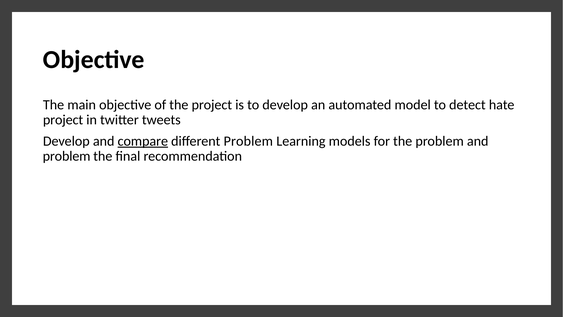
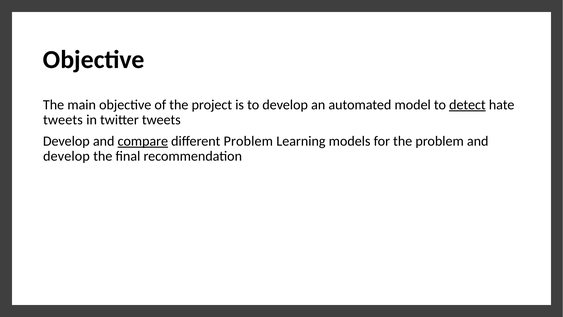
detect underline: none -> present (467, 105)
project: project -> tweets (63, 120)
problem: problem -> develop (66, 156)
